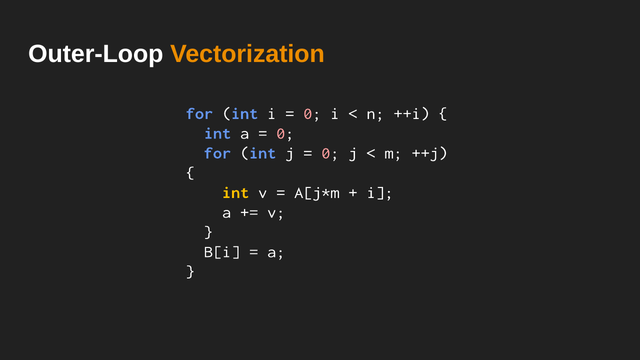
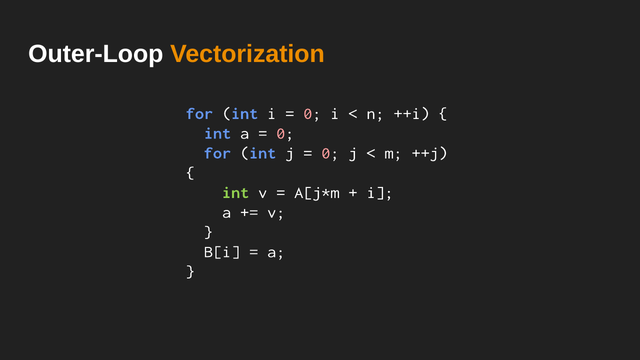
int colour: yellow -> light green (236, 192)
